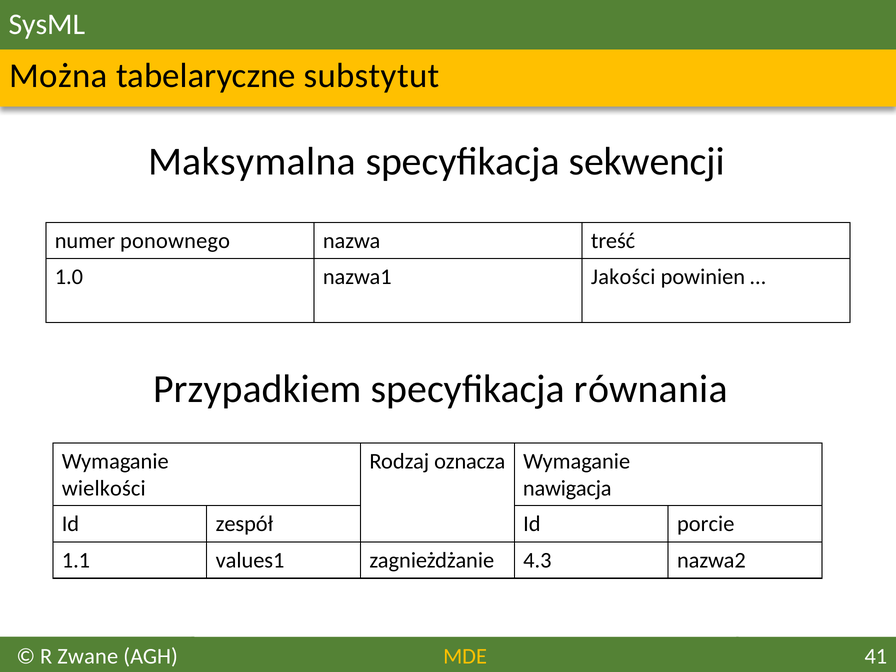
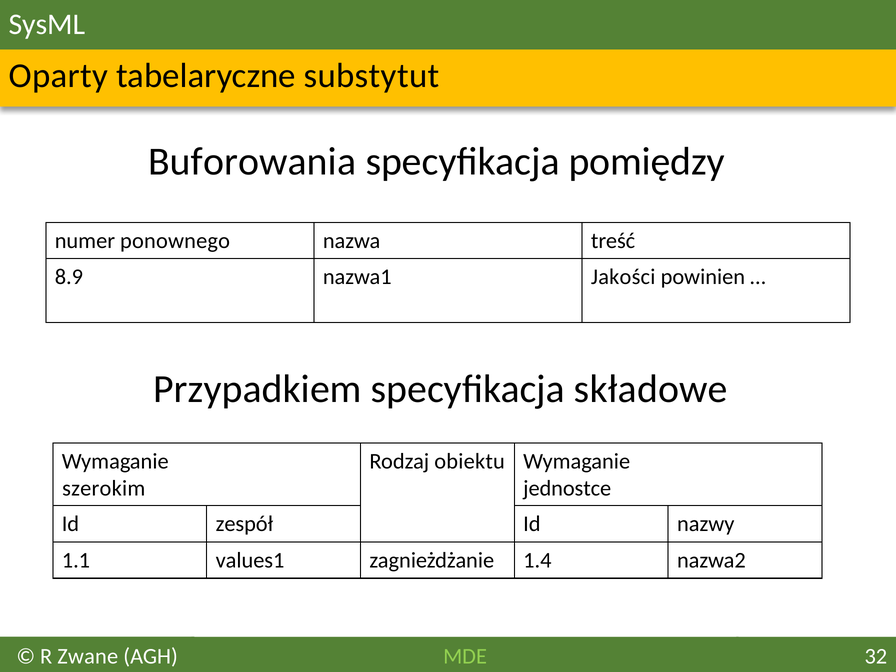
Można: Można -> Oparty (58, 76)
Maksymalna: Maksymalna -> Buforowania (252, 162)
sekwencji: sekwencji -> pomiędzy (647, 162)
1.0: 1.0 -> 8.9 (69, 277)
równania: równania -> składowe (651, 389)
oznacza: oznacza -> obiektu (470, 461)
wielkości: wielkości -> szerokim (104, 489)
nawigacja: nawigacja -> jednostce (567, 489)
porcie: porcie -> nazwy (706, 524)
4.3: 4.3 -> 1.4 (537, 560)
MDE colour: yellow -> light green (465, 656)
41: 41 -> 32 (876, 656)
